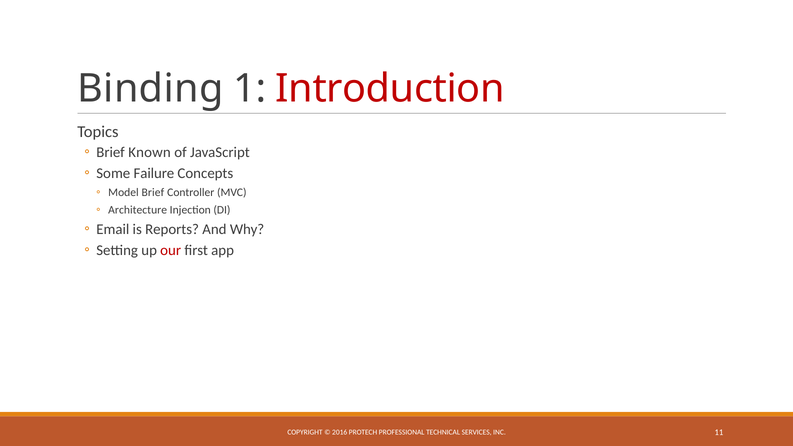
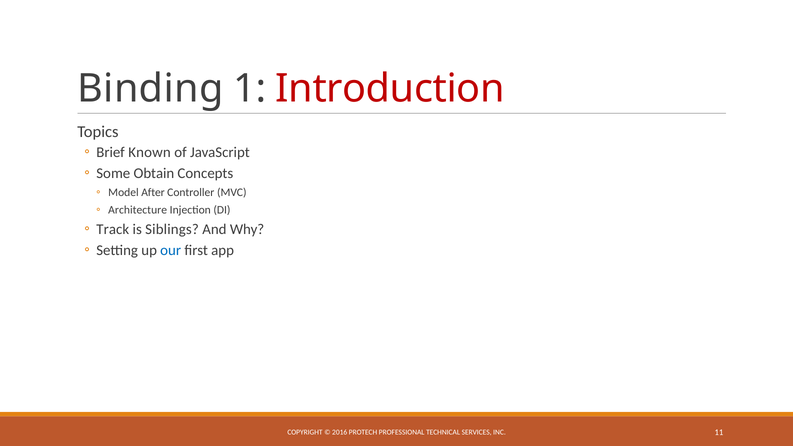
Failure: Failure -> Obtain (154, 173)
Model Brief: Brief -> After (153, 192)
Email: Email -> Track (113, 229)
Reports: Reports -> Siblings (172, 229)
our colour: red -> blue (171, 250)
